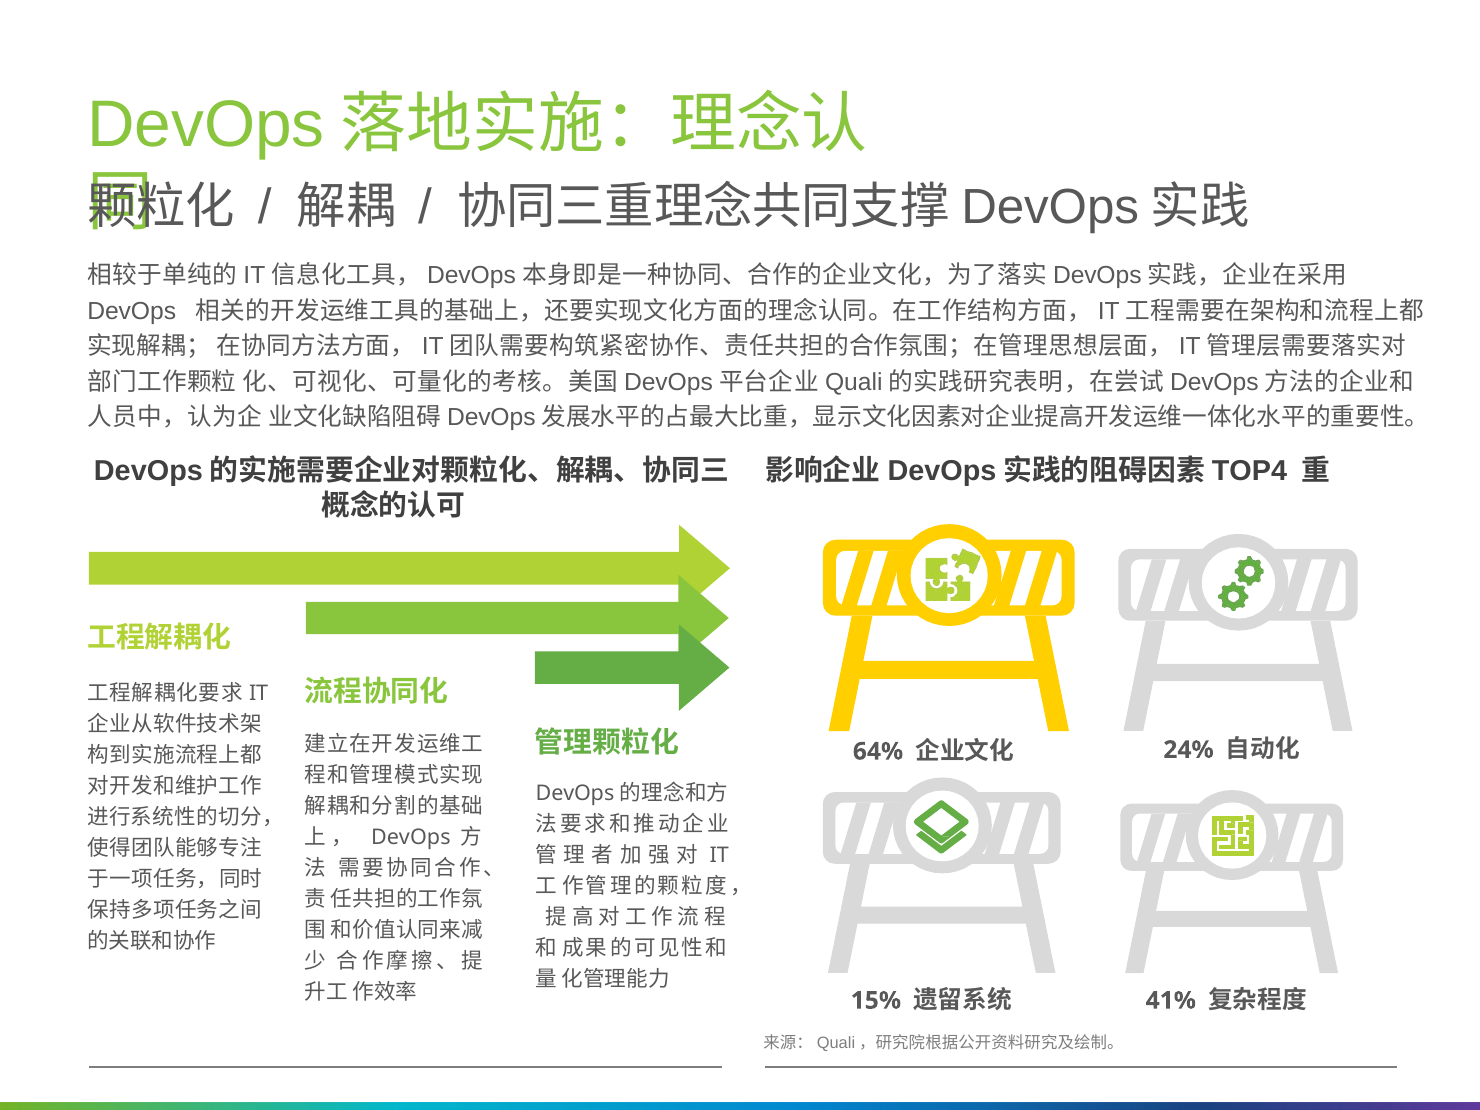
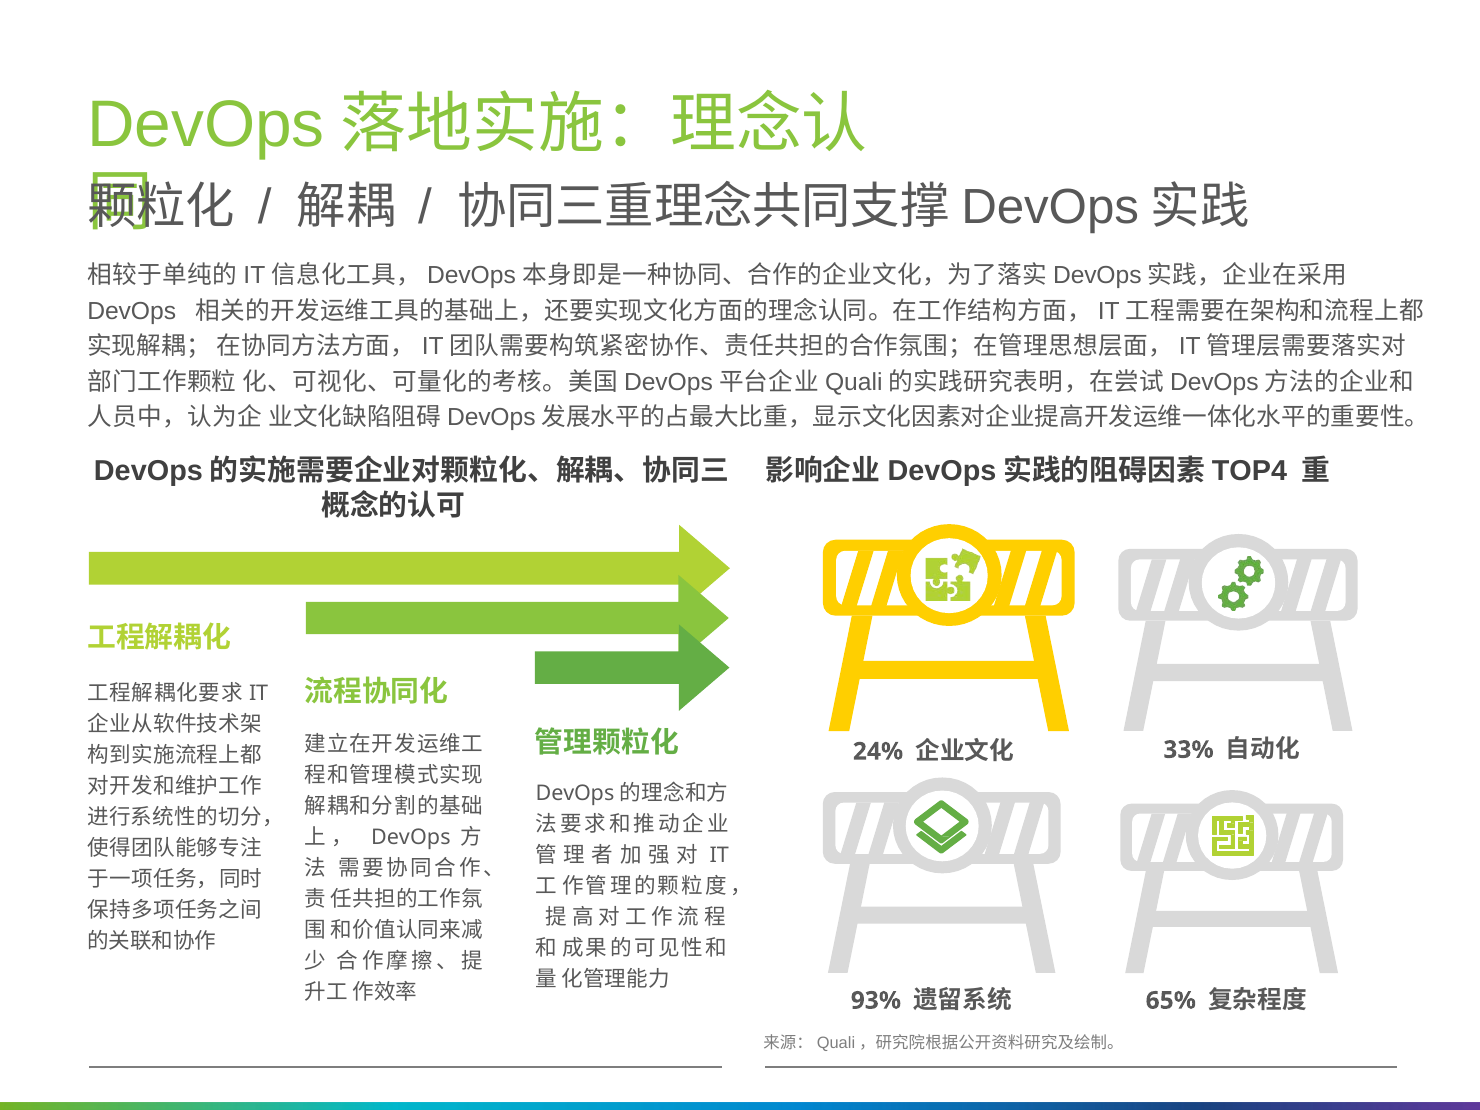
24%: 24% -> 33% (1189, 750)
64%: 64% -> 24% (878, 751)
15%: 15% -> 93% (876, 1001)
41%: 41% -> 65% (1171, 1001)
